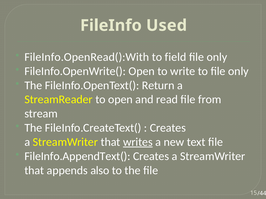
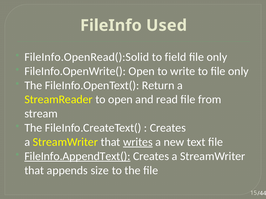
FileInfo.OpenRead():With: FileInfo.OpenRead():With -> FileInfo.OpenRead():Solid (87, 57)
FileInfo.AppendText( underline: none -> present (77, 157)
also: also -> size (100, 171)
